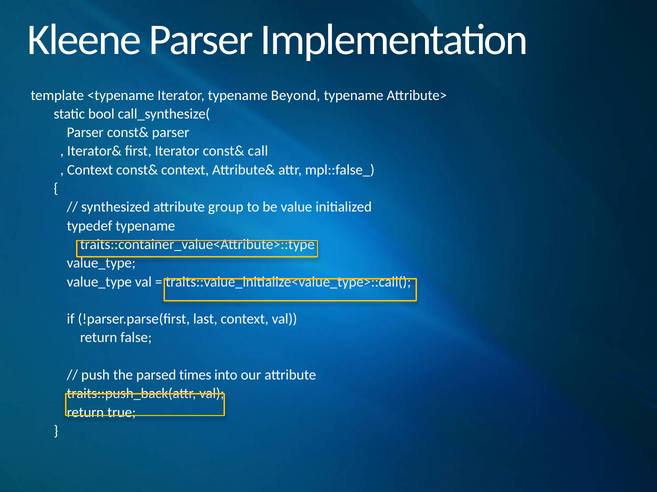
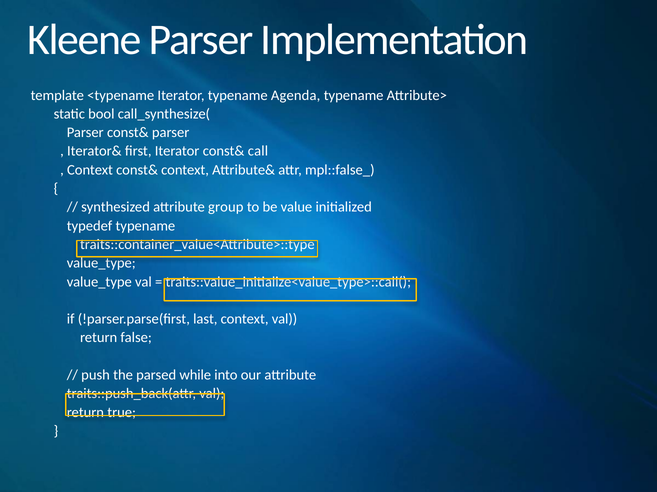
Beyond: Beyond -> Agenda (296, 95)
times: times -> while (195, 376)
